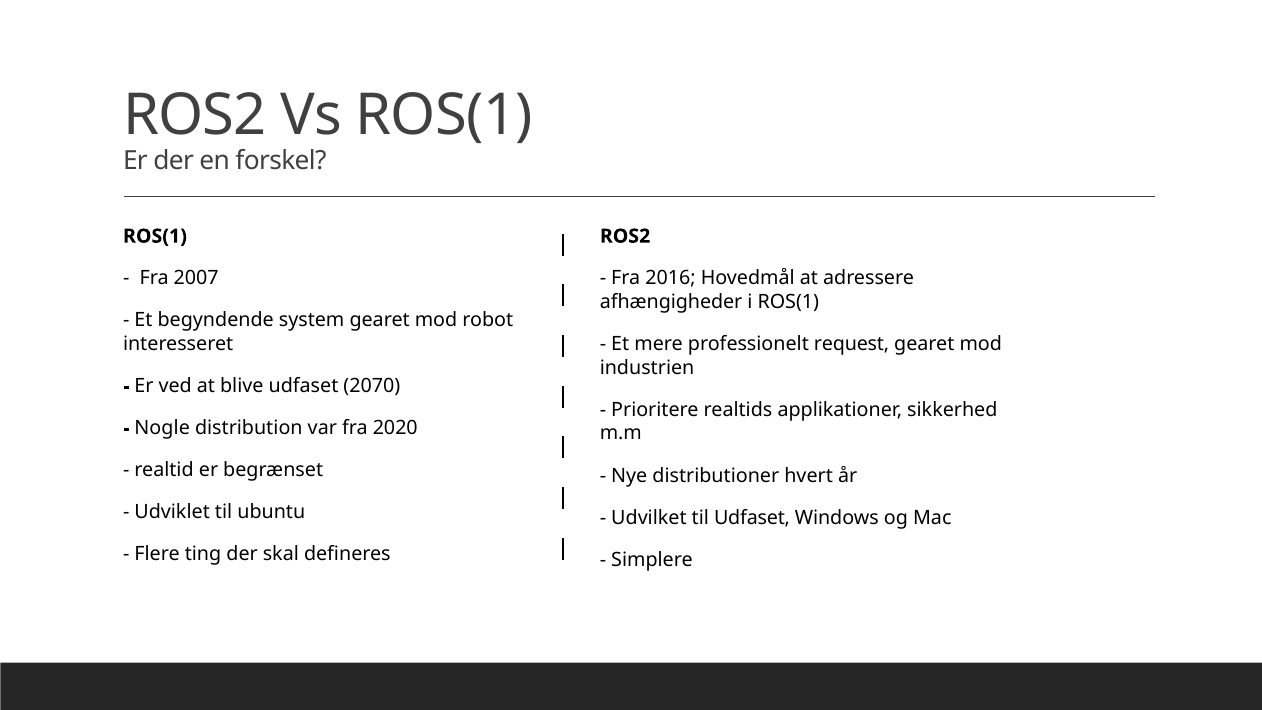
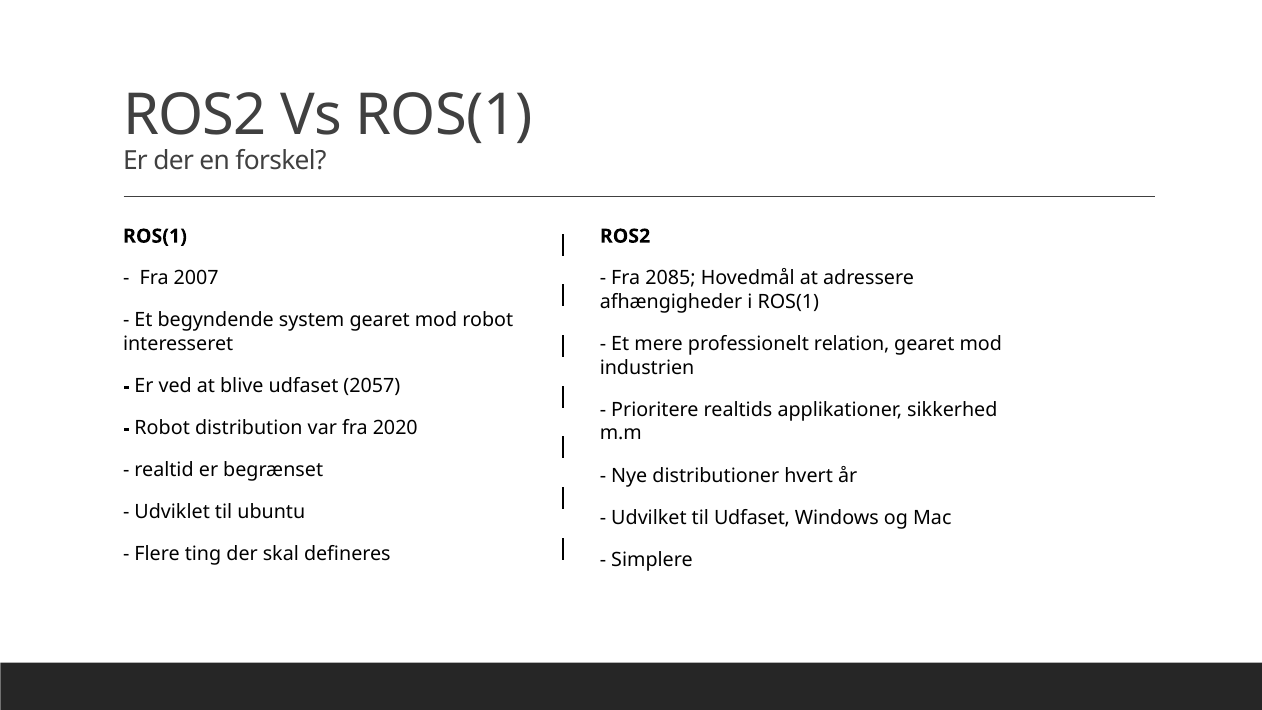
2016: 2016 -> 2085 (671, 278)
request: request -> relation (852, 344)
2070: 2070 -> 2057 (372, 386)
Nogle: Nogle -> Robot (162, 428)
